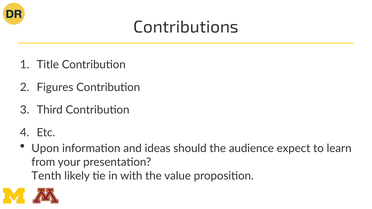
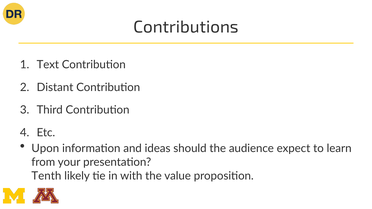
Title: Title -> Text (48, 65)
Figures: Figures -> Distant (55, 87)
